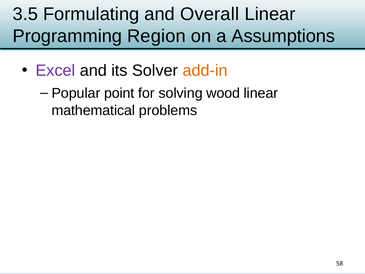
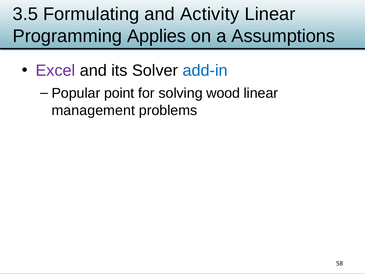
Overall: Overall -> Activity (210, 14)
Region: Region -> Applies (157, 36)
add-in colour: orange -> blue (205, 70)
mathematical: mathematical -> management (93, 110)
